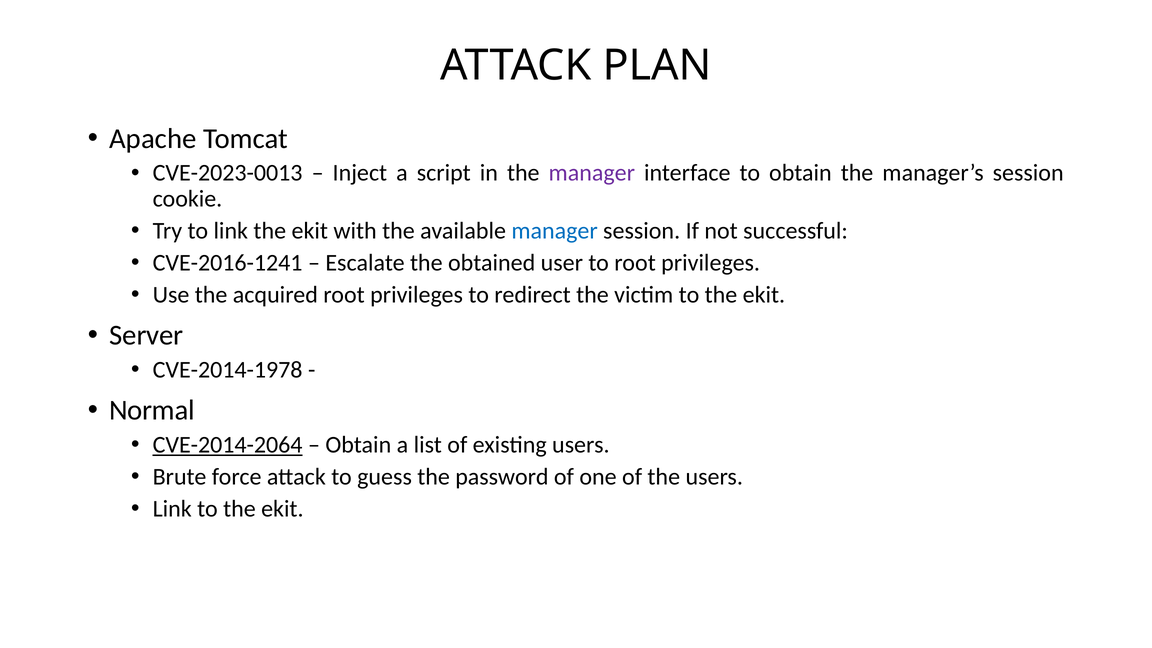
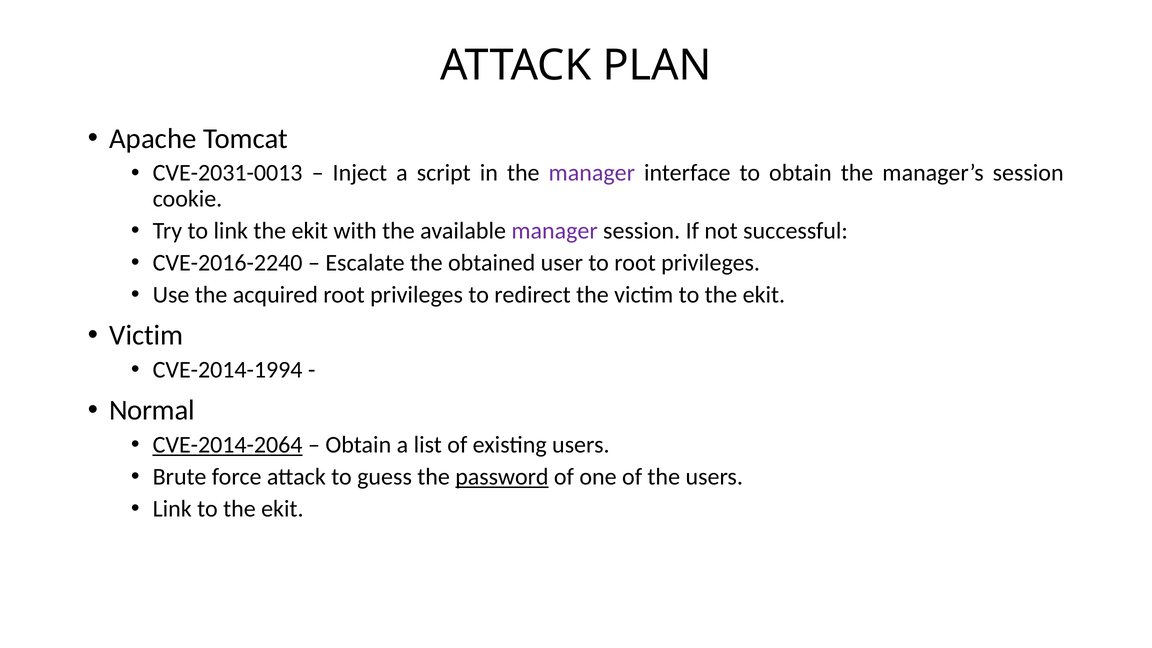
CVE-2023-0013: CVE-2023-0013 -> CVE-2031-0013 (228, 173)
manager colour: blue -> purple (555, 231)
CVE-2016-1241: CVE-2016-1241 -> CVE-2016-2240 (228, 263)
Server: Server -> Victim (146, 335)
CVE-2014-1978: CVE-2014-1978 -> CVE-2014-1994 (228, 370)
password underline: none -> present (502, 477)
